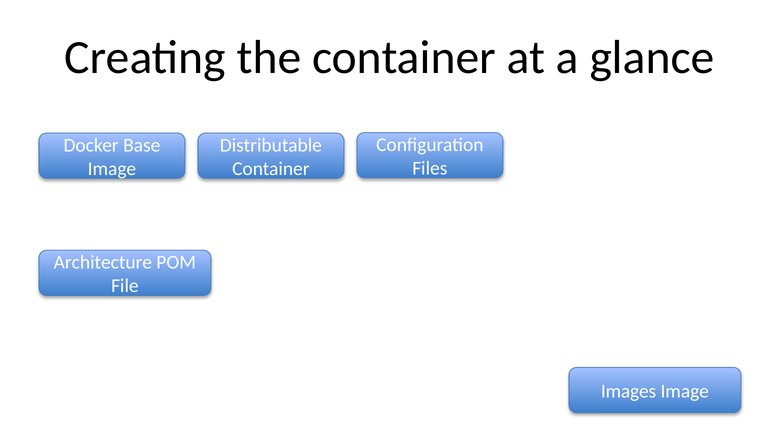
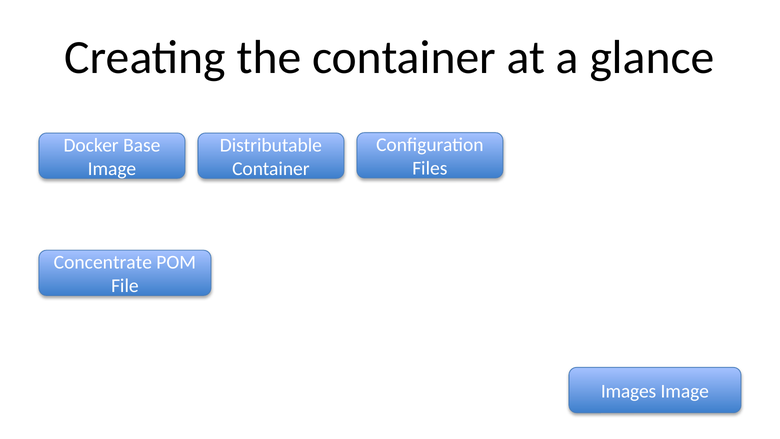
Architecture: Architecture -> Concentrate (103, 262)
